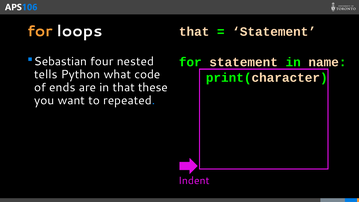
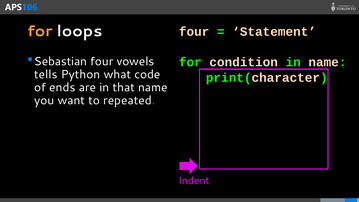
that: that -> four (194, 32)
nested: nested -> vowels (135, 61)
for statement: statement -> condition (244, 62)
that these: these -> name (153, 87)
